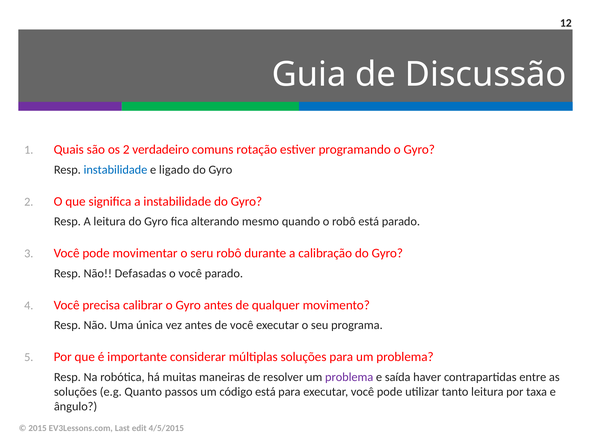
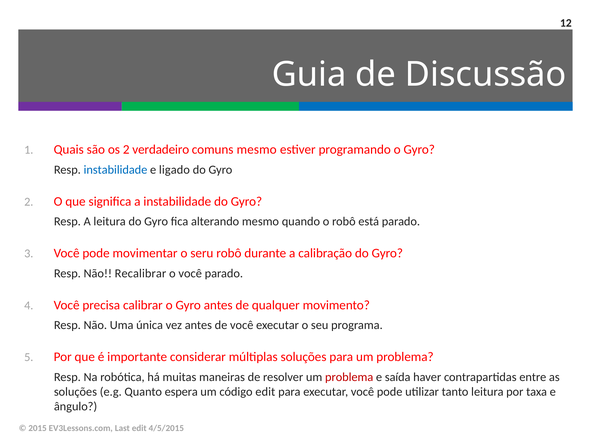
comuns rotação: rotação -> mesmo (257, 150)
Defasadas: Defasadas -> Recalibrar (140, 273)
problema colour: purple -> red (349, 377)
passos: passos -> espera (181, 392)
código está: está -> edit (265, 392)
